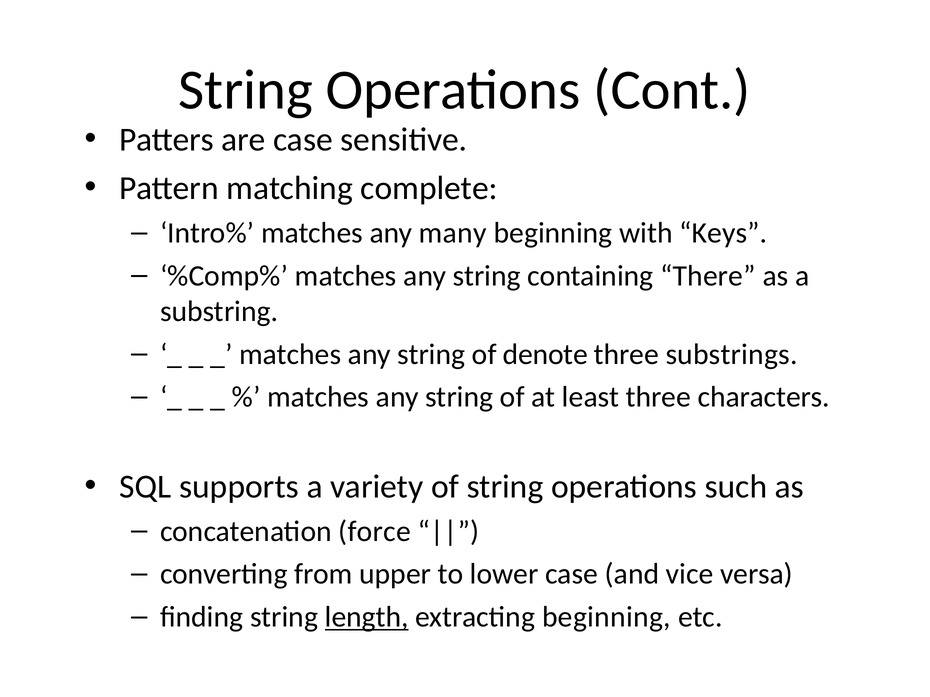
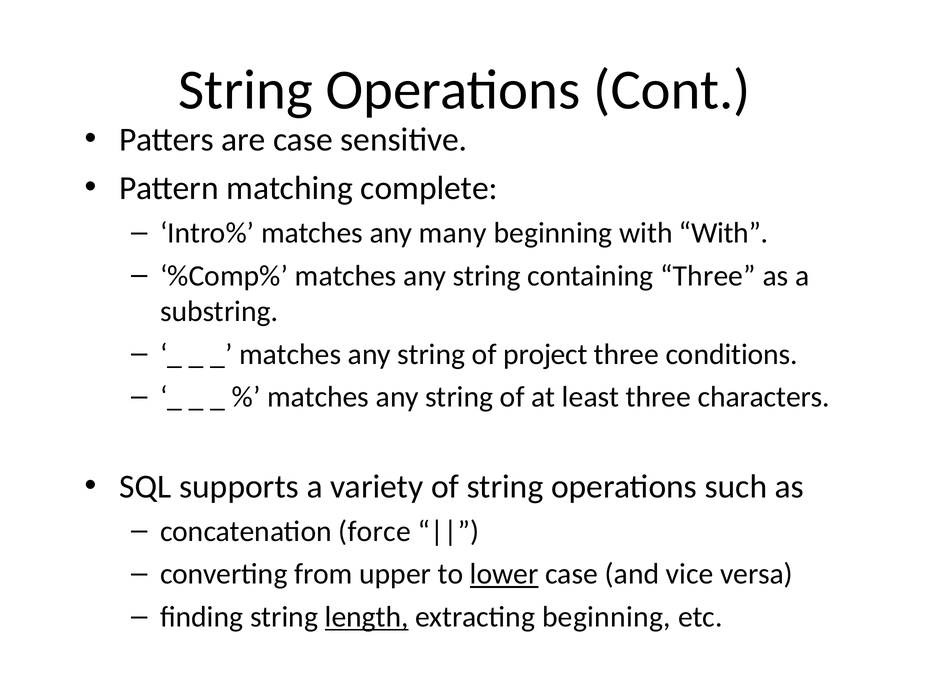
with Keys: Keys -> With (724, 233)
containing There: There -> Three (708, 276)
denote: denote -> project (545, 355)
substrings: substrings -> conditions (732, 355)
lower underline: none -> present (504, 575)
